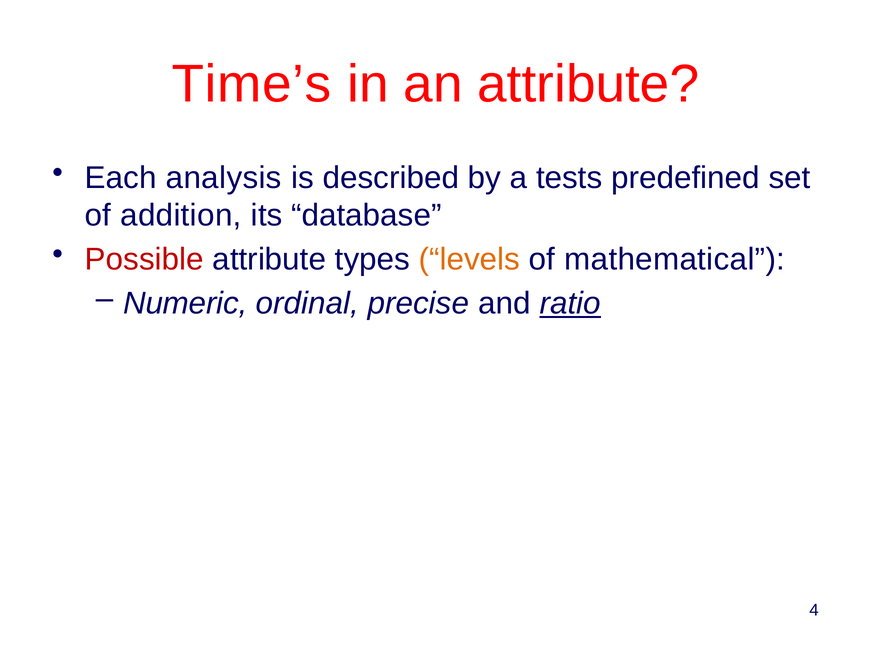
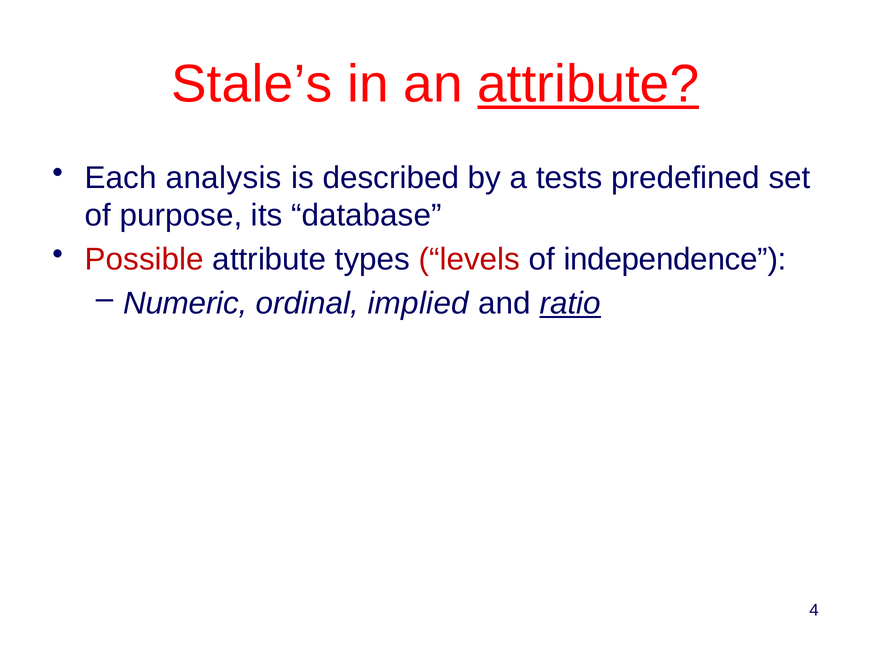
Time’s: Time’s -> Stale’s (252, 84)
attribute underline: none -> present (588, 84)
addition: addition -> purpose (181, 216)
levels colour: orange -> red (469, 260)
mathematical: mathematical -> independence (675, 260)
precise: precise -> implied (418, 304)
